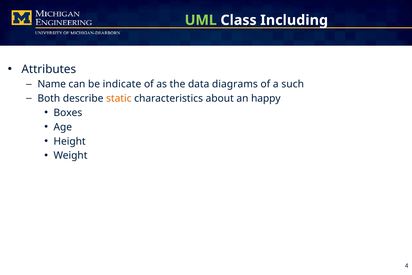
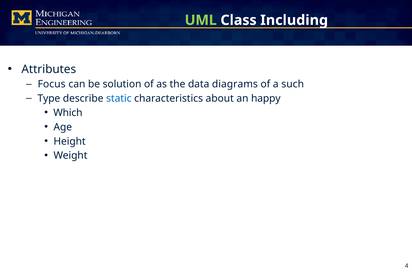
Name: Name -> Focus (52, 84)
indicate: indicate -> solution (122, 84)
Both: Both -> Type (49, 98)
static colour: orange -> blue (119, 98)
Boxes: Boxes -> Which (68, 113)
